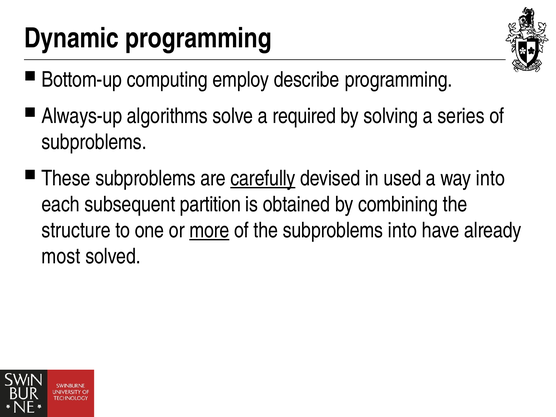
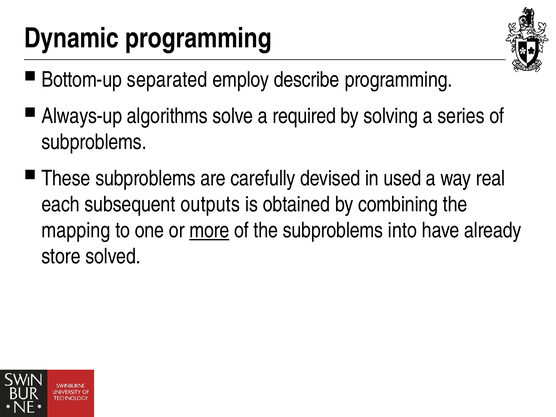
computing: computing -> separated (167, 80)
carefully underline: present -> none (263, 178)
way into: into -> real (491, 178)
partition: partition -> outputs (210, 204)
structure: structure -> mapping (76, 230)
most: most -> store (61, 256)
